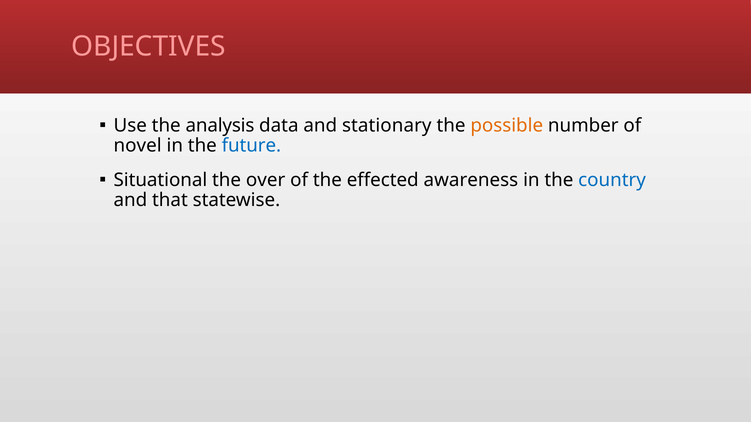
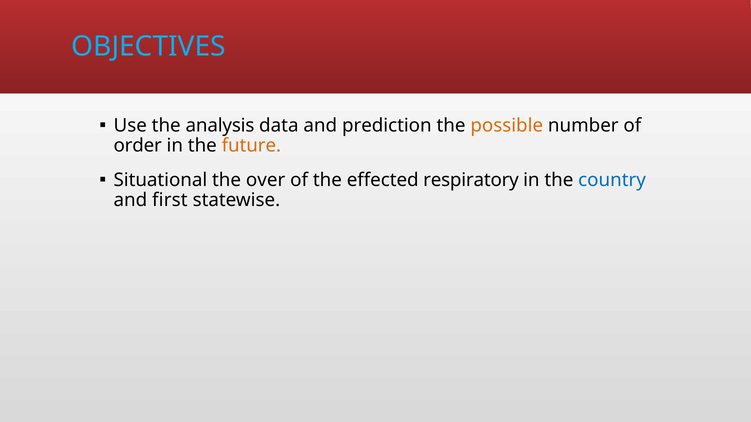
OBJECTIVES colour: pink -> light blue (149, 47)
stationary: stationary -> prediction (387, 125)
novel: novel -> order (138, 146)
future colour: blue -> orange (251, 146)
awareness: awareness -> respiratory (471, 180)
that: that -> first (170, 200)
